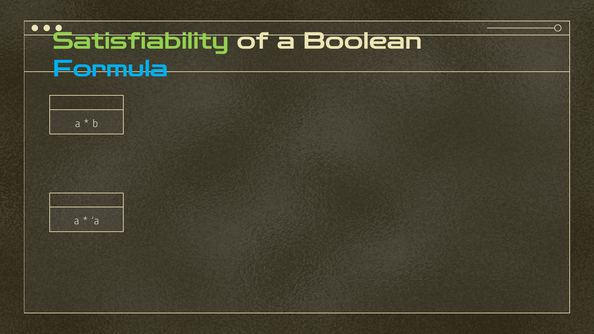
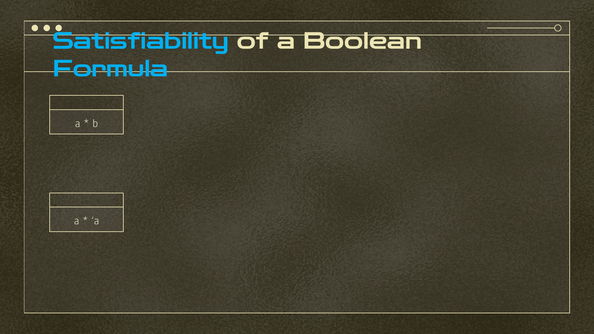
Satisfiability colour: light green -> light blue (141, 41)
